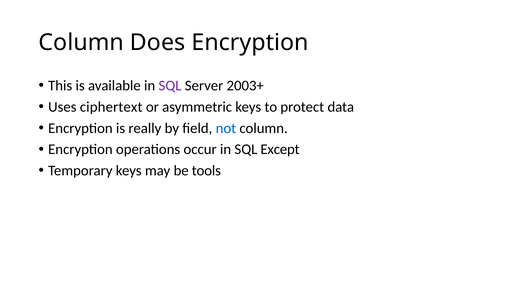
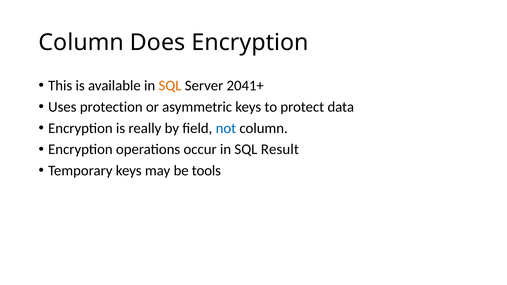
SQL colour: purple -> orange (170, 86)
2003+: 2003+ -> 2041+ (245, 86)
ciphertext: ciphertext -> protection (111, 107)
Except: Except -> Result (280, 149)
